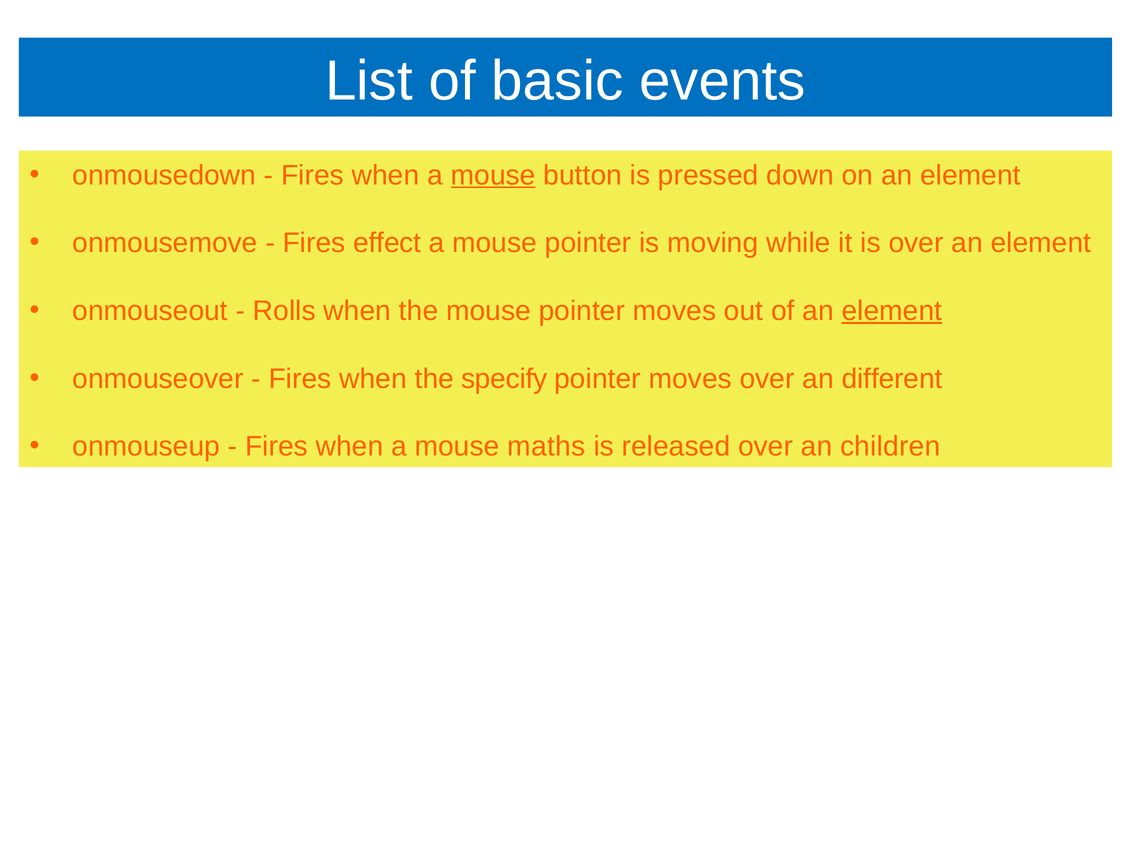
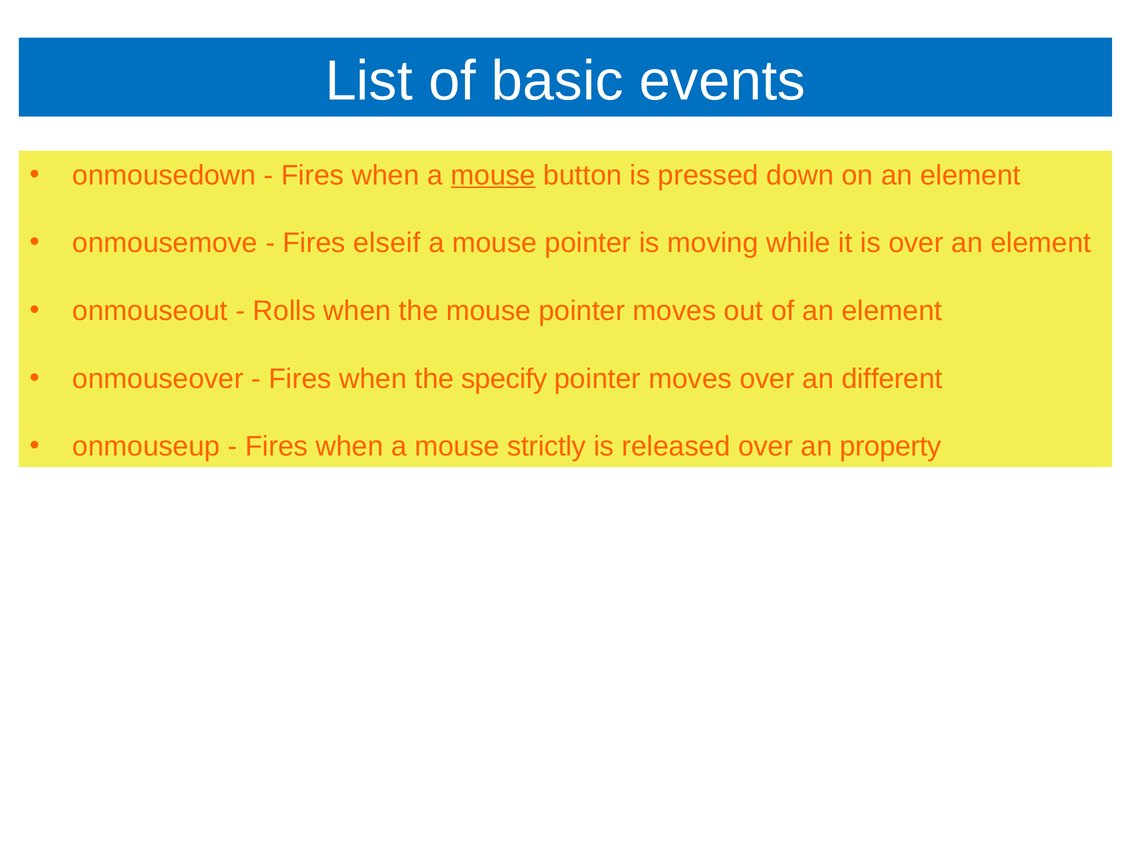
effect: effect -> elseif (387, 243)
element underline: present -> none (892, 311)
maths: maths -> strictly (547, 447)
children: children -> property (890, 447)
